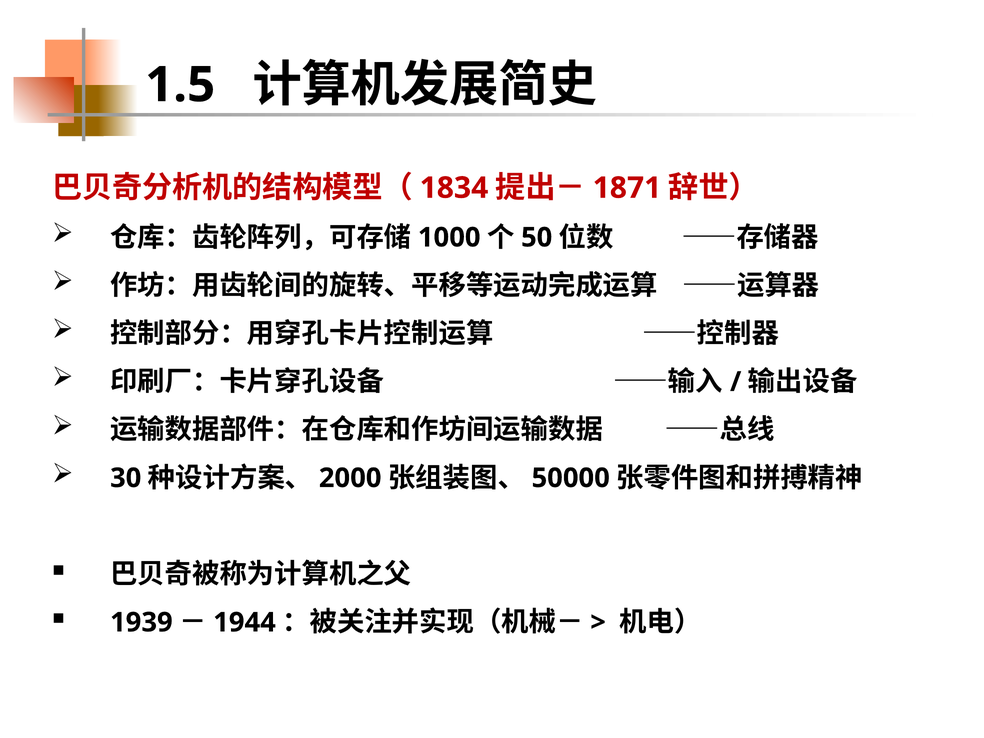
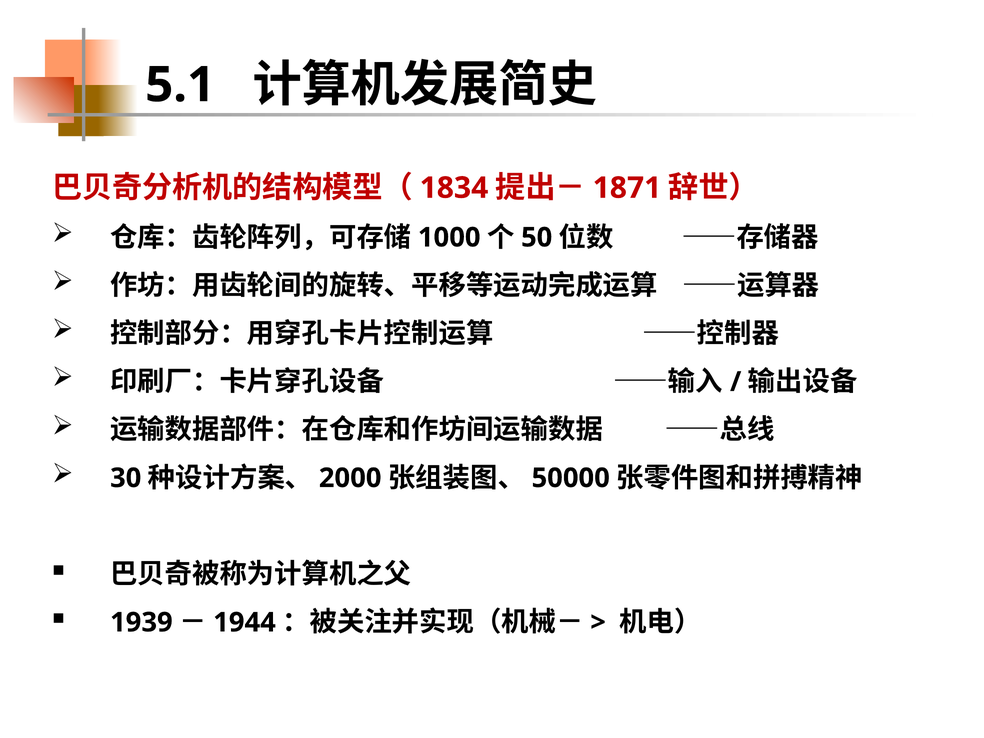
1.5: 1.5 -> 5.1 (180, 85)
